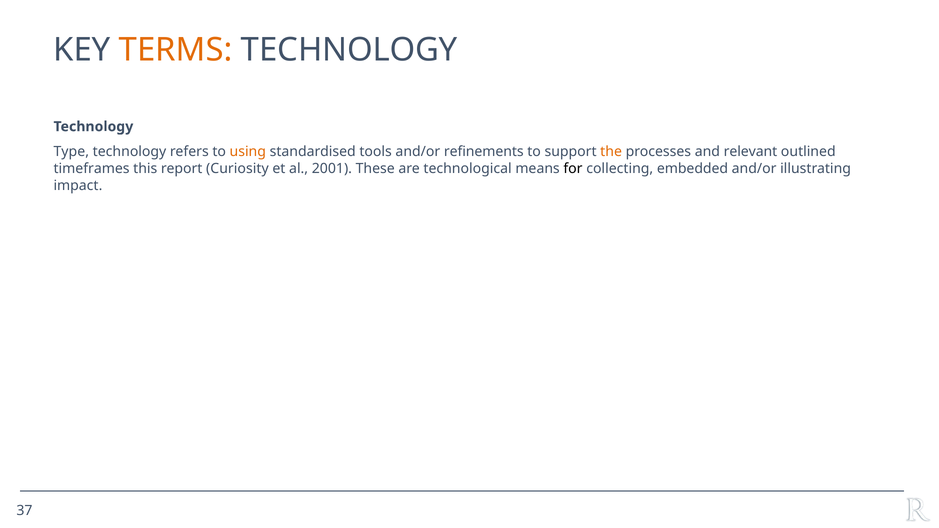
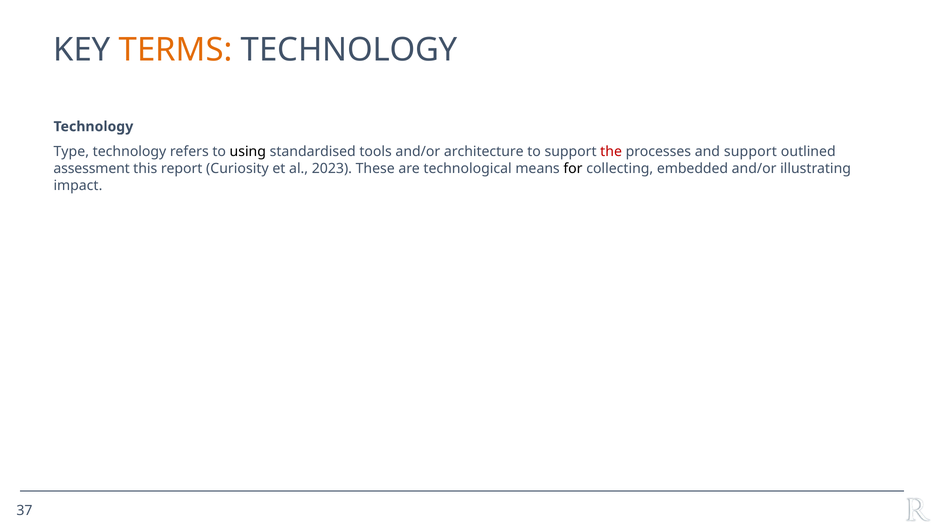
using colour: orange -> black (248, 152)
refinements: refinements -> architecture (484, 152)
the colour: orange -> red (611, 152)
and relevant: relevant -> support (750, 152)
timeframes: timeframes -> assessment (92, 169)
2001: 2001 -> 2023 (332, 169)
